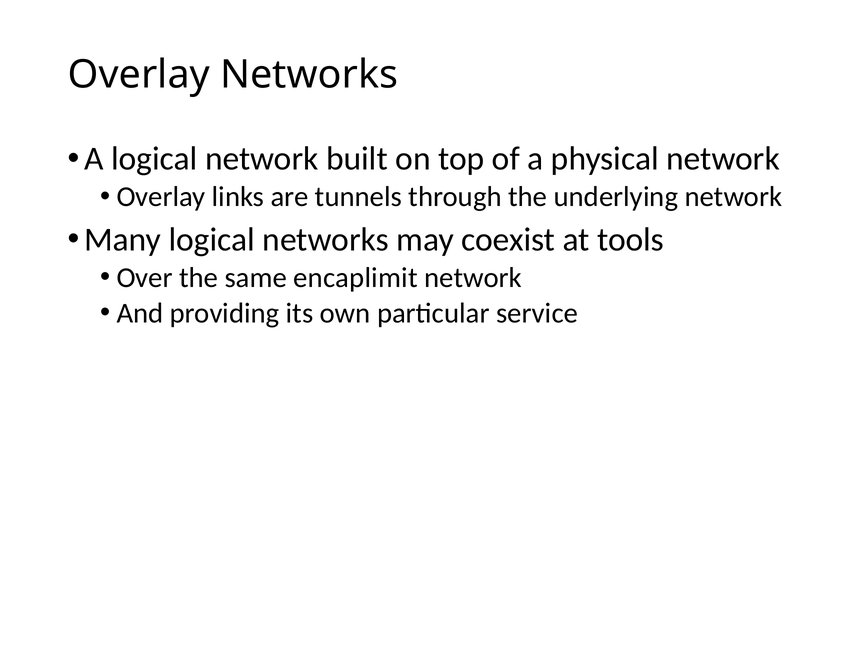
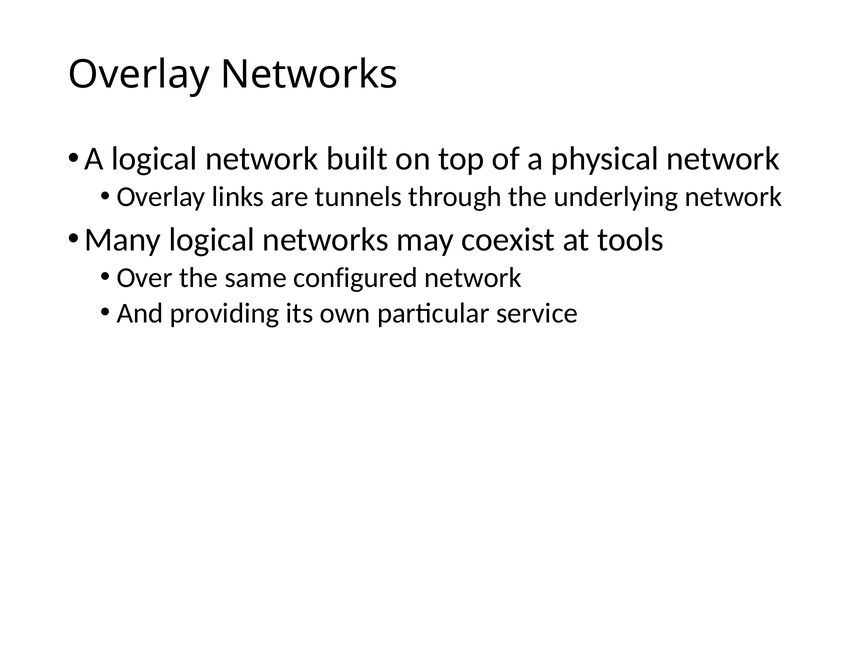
encaplimit: encaplimit -> configured (356, 278)
